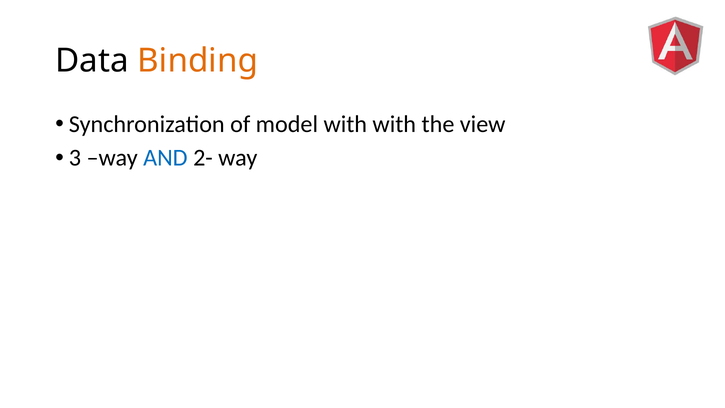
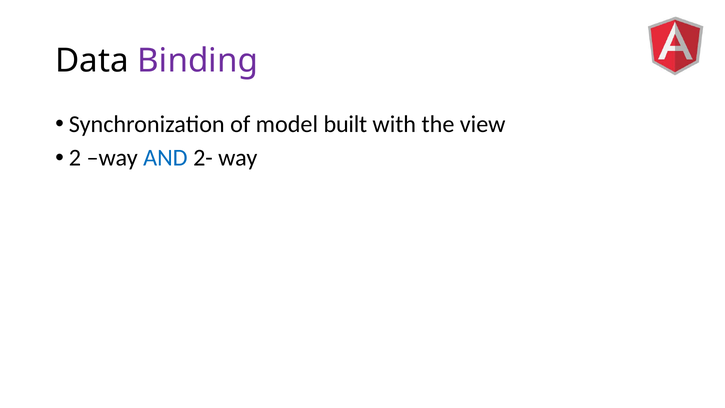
Binding colour: orange -> purple (198, 61)
model with: with -> built (345, 124)
3: 3 -> 2 (75, 158)
